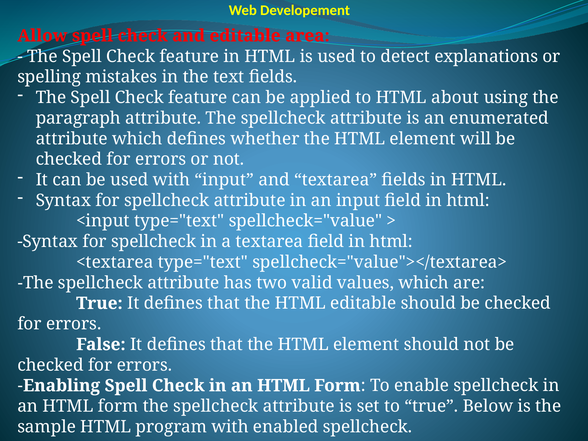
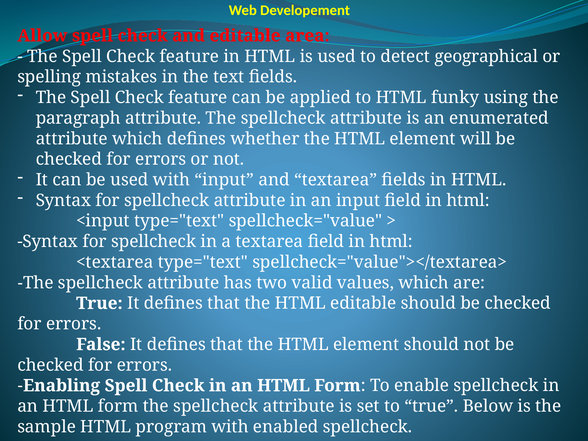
explanations: explanations -> geographical (486, 56)
about: about -> funky (455, 98)
